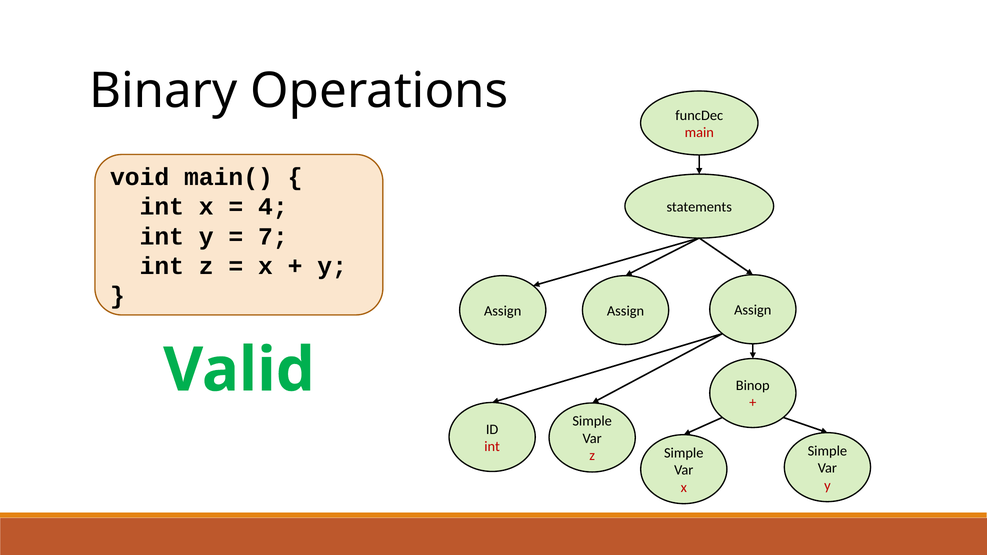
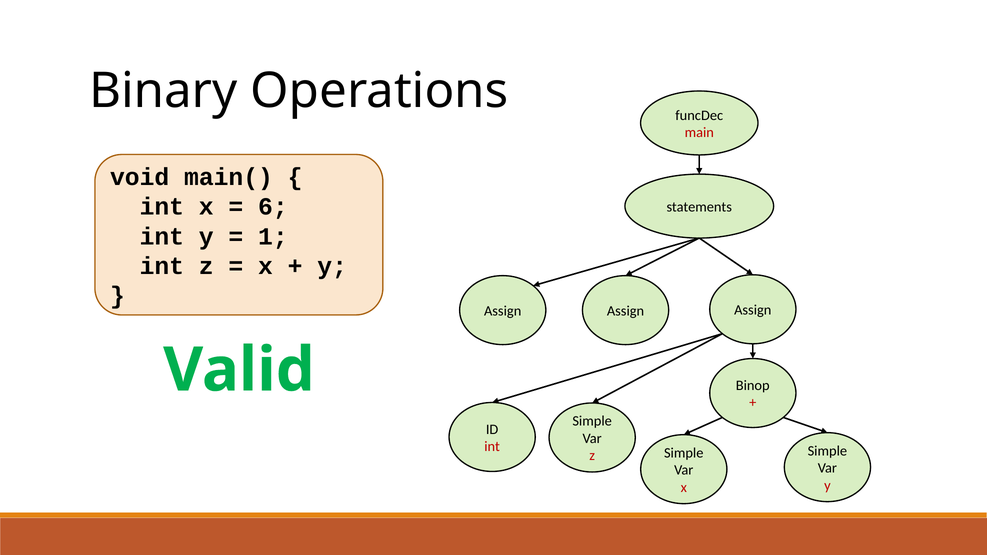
4: 4 -> 6 (273, 207)
7: 7 -> 1 (273, 236)
